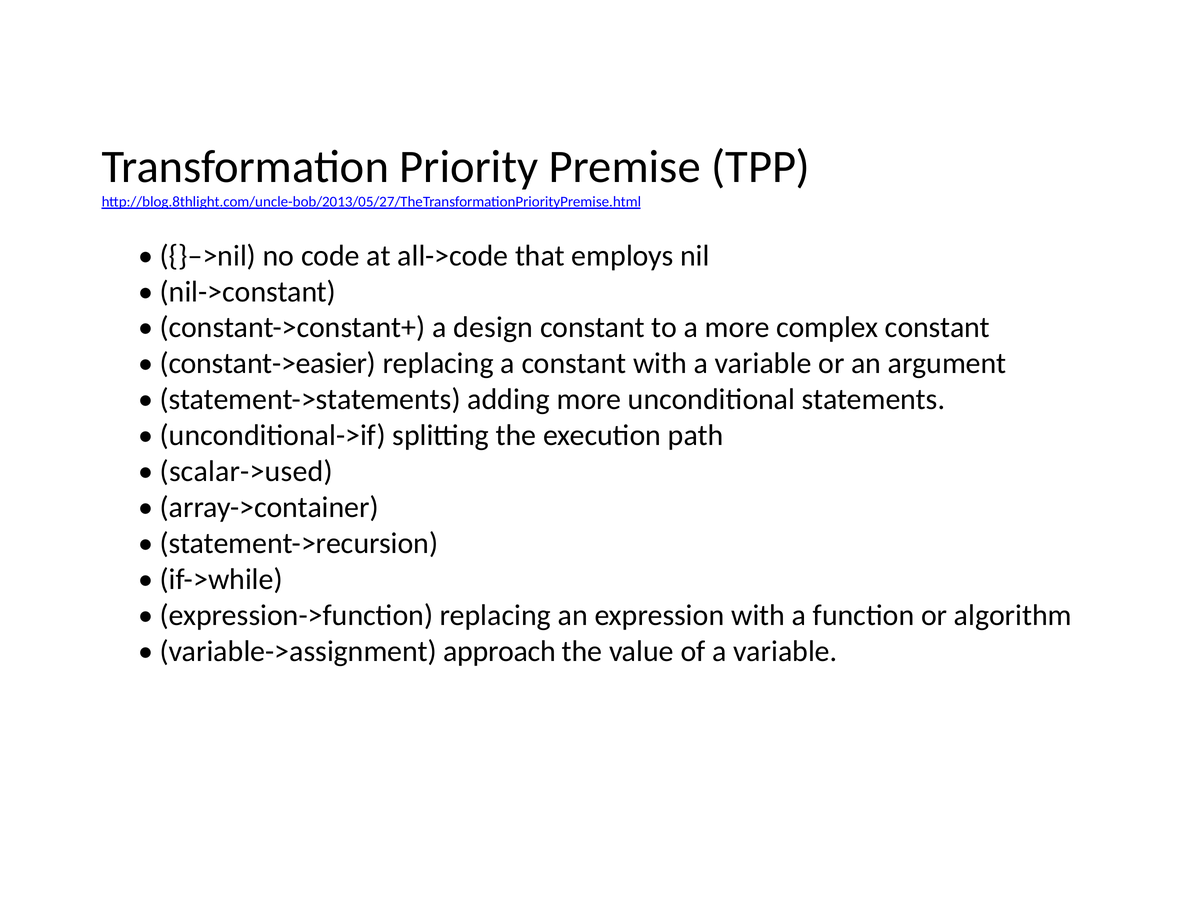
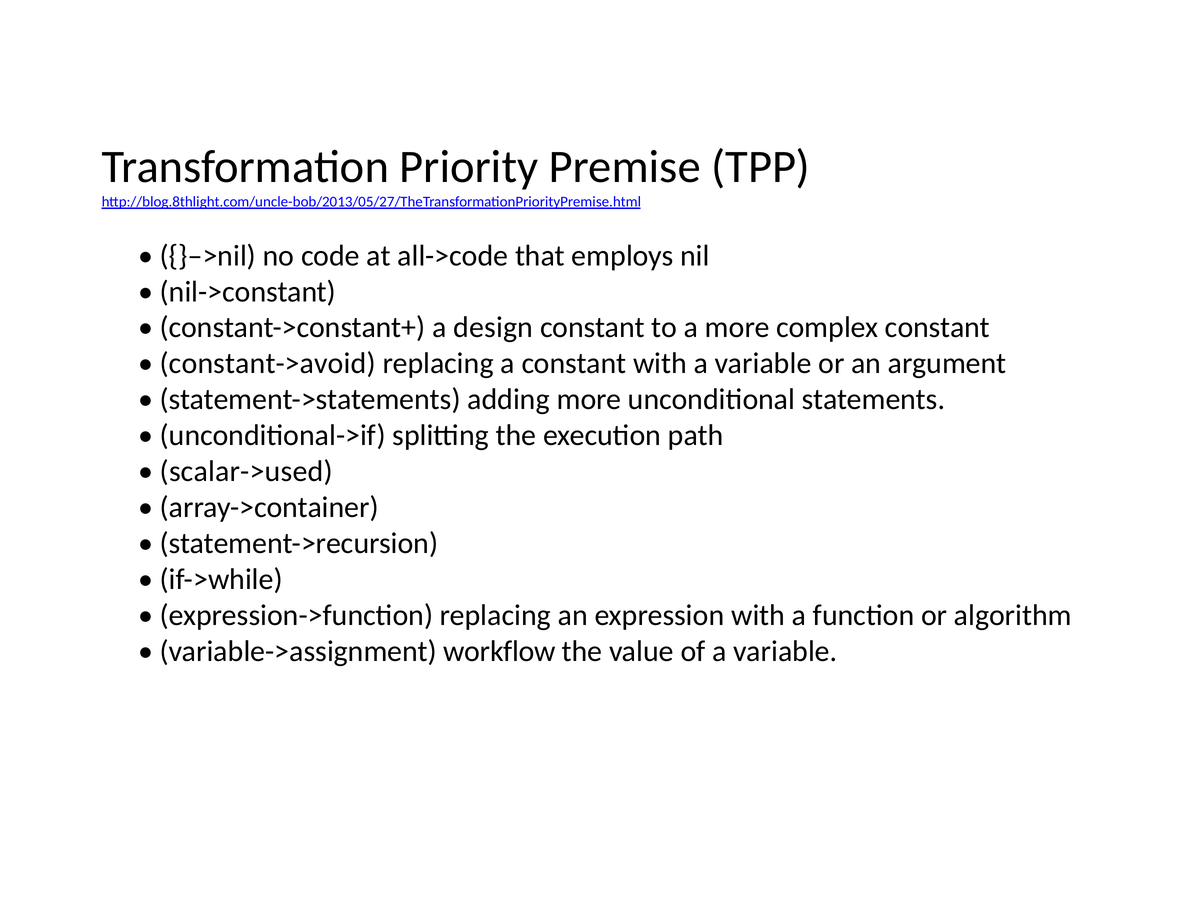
constant->easier: constant->easier -> constant->avoid (268, 363)
approach: approach -> workflow (499, 651)
